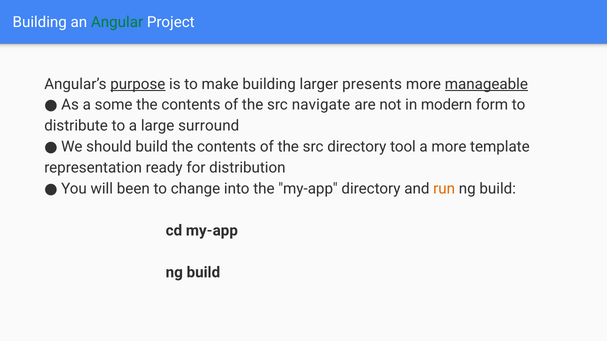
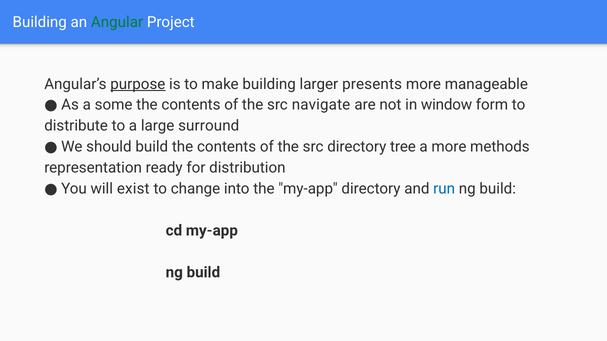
manageable underline: present -> none (486, 84)
modern: modern -> window (447, 105)
tool: tool -> tree (403, 147)
template: template -> methods (500, 147)
been: been -> exist (133, 189)
run colour: orange -> blue (444, 189)
